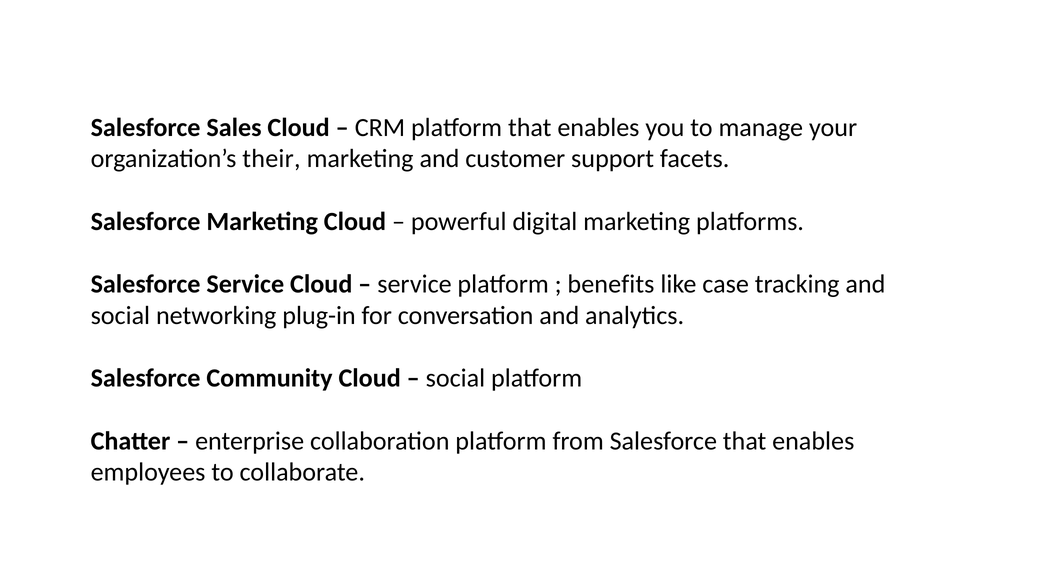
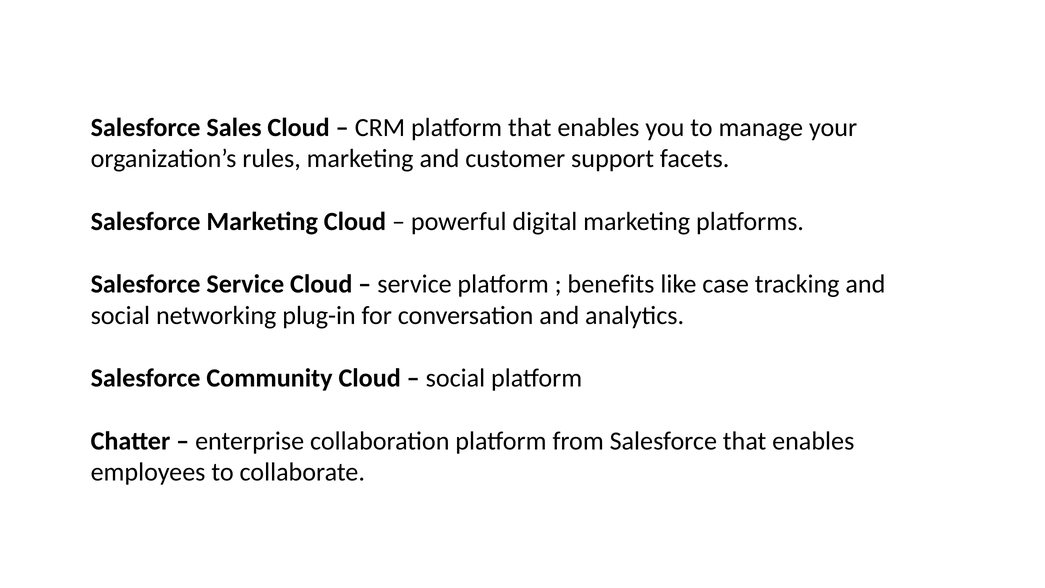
their: their -> rules (272, 159)
